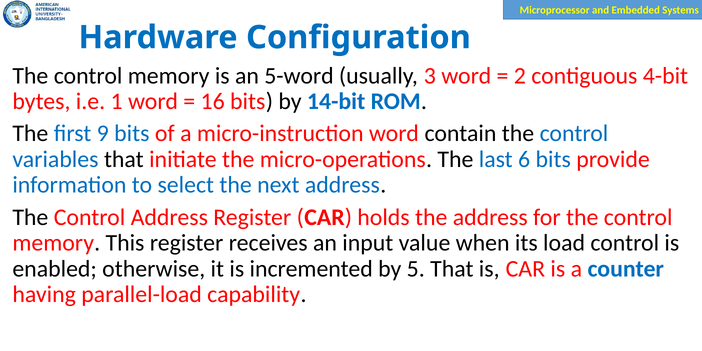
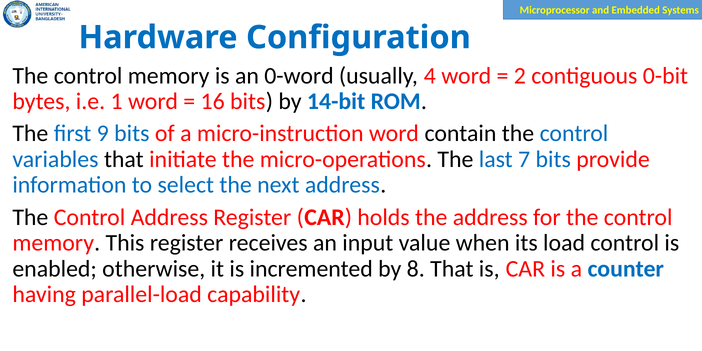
5-word: 5-word -> 0-word (299, 76)
3: 3 -> 4 (430, 76)
4-bit: 4-bit -> 0-bit (665, 76)
6: 6 -> 7 (524, 159)
by 5: 5 -> 8 (416, 269)
